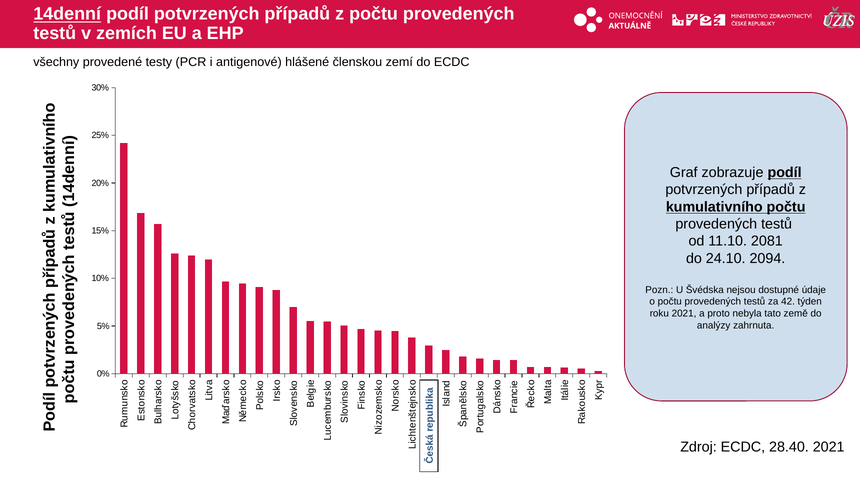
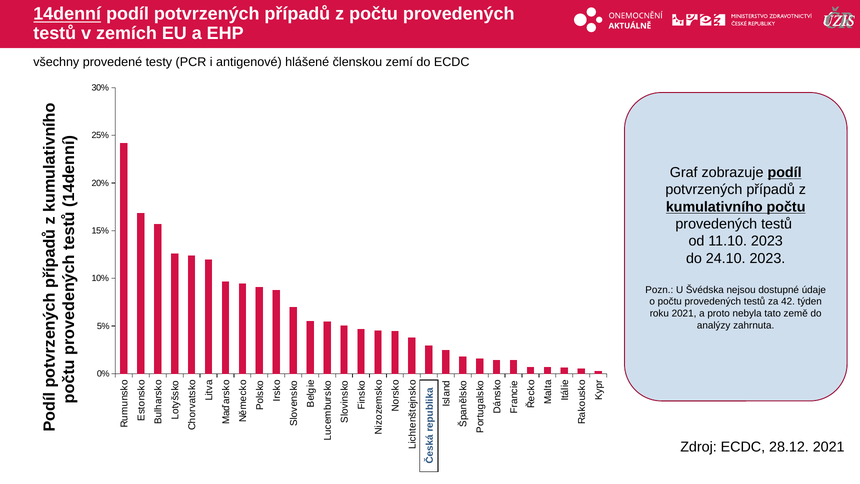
11.10 2081: 2081 -> 2023 (767, 241)
24.10 2094: 2094 -> 2023 (767, 258)
28.40: 28.40 -> 28.12 (789, 447)
